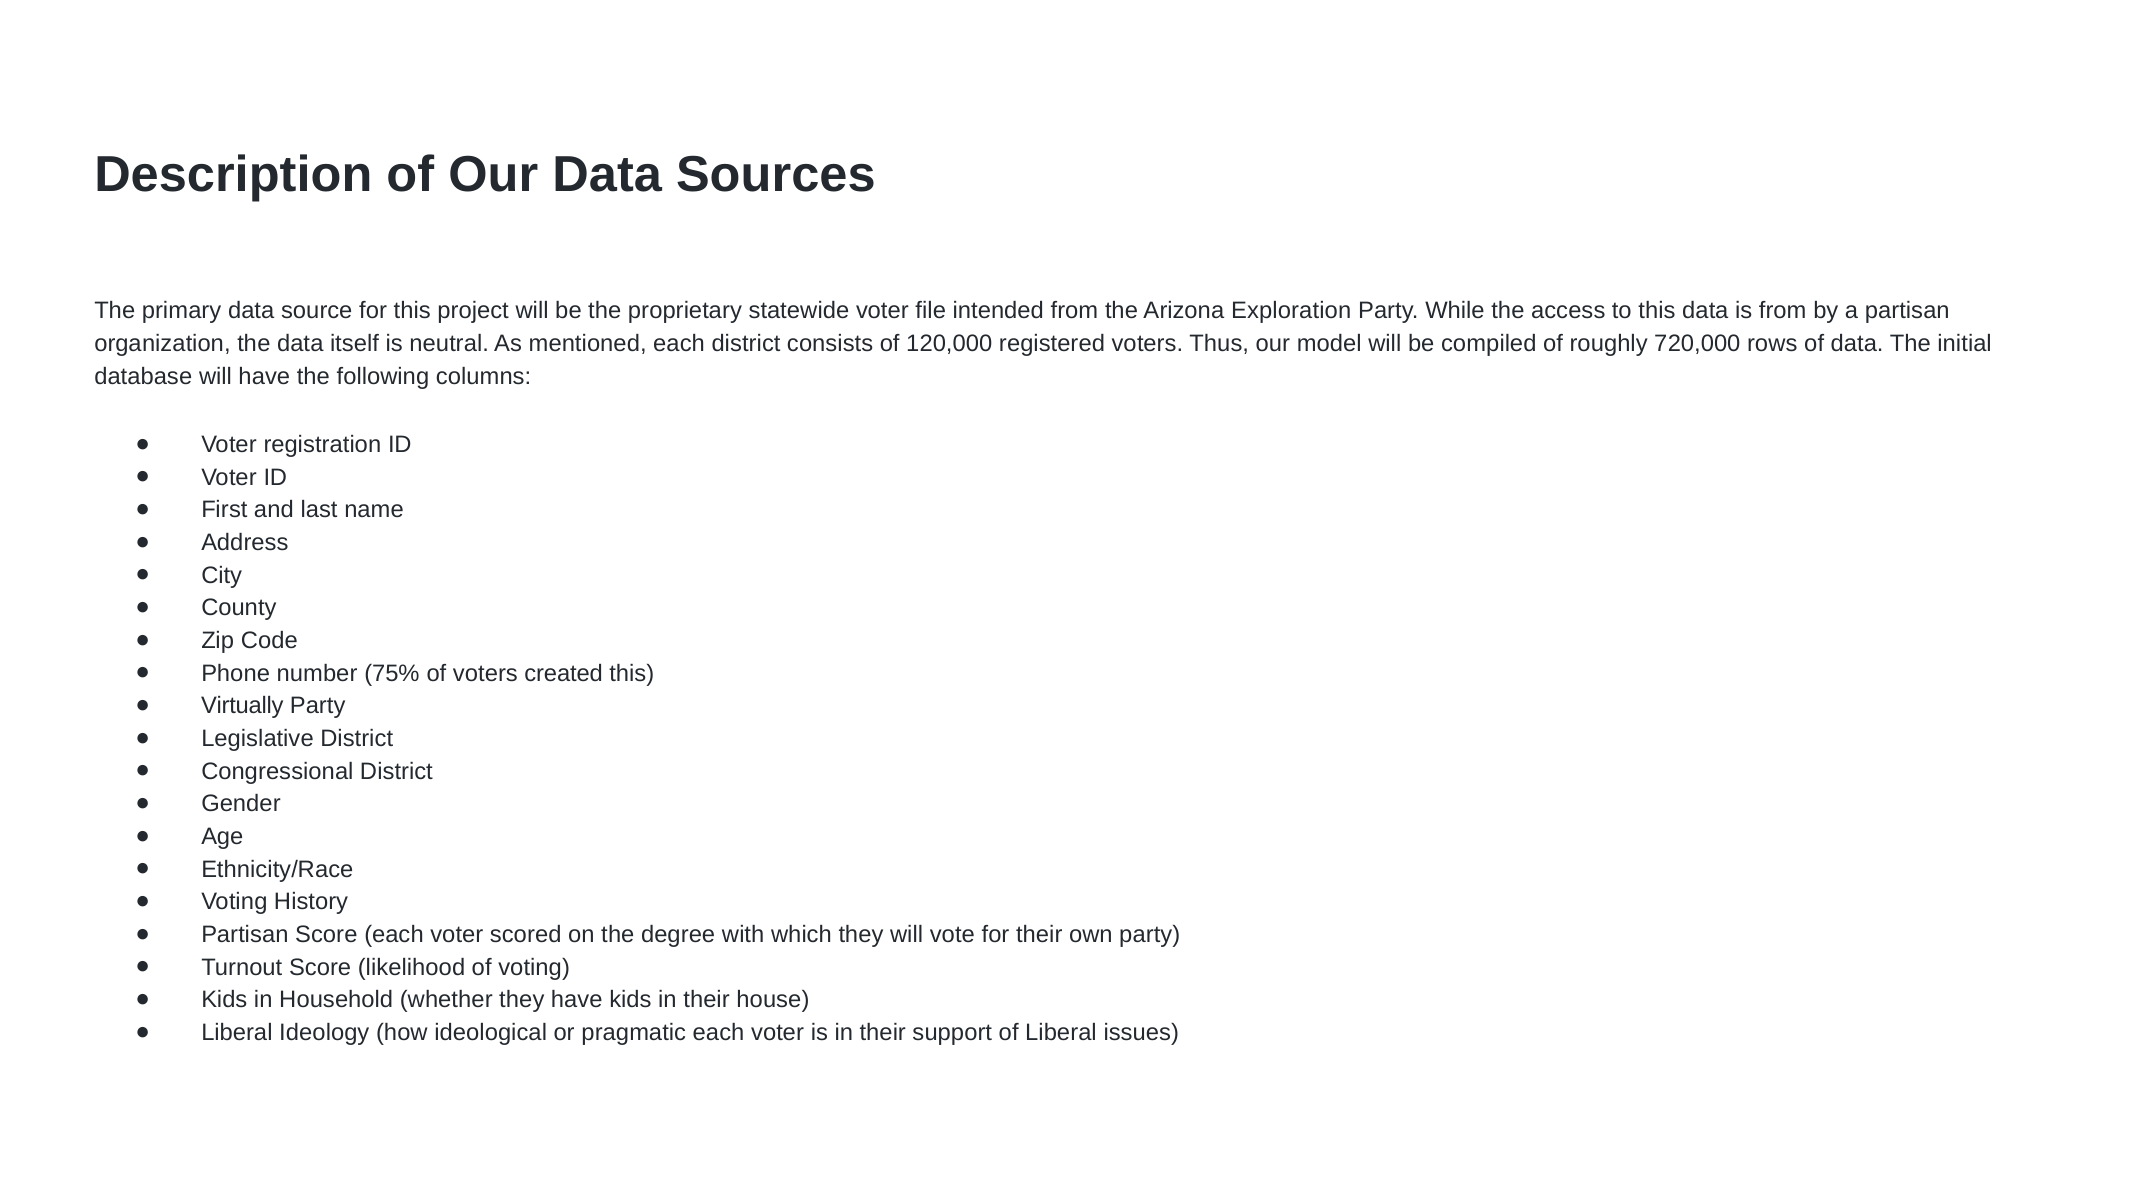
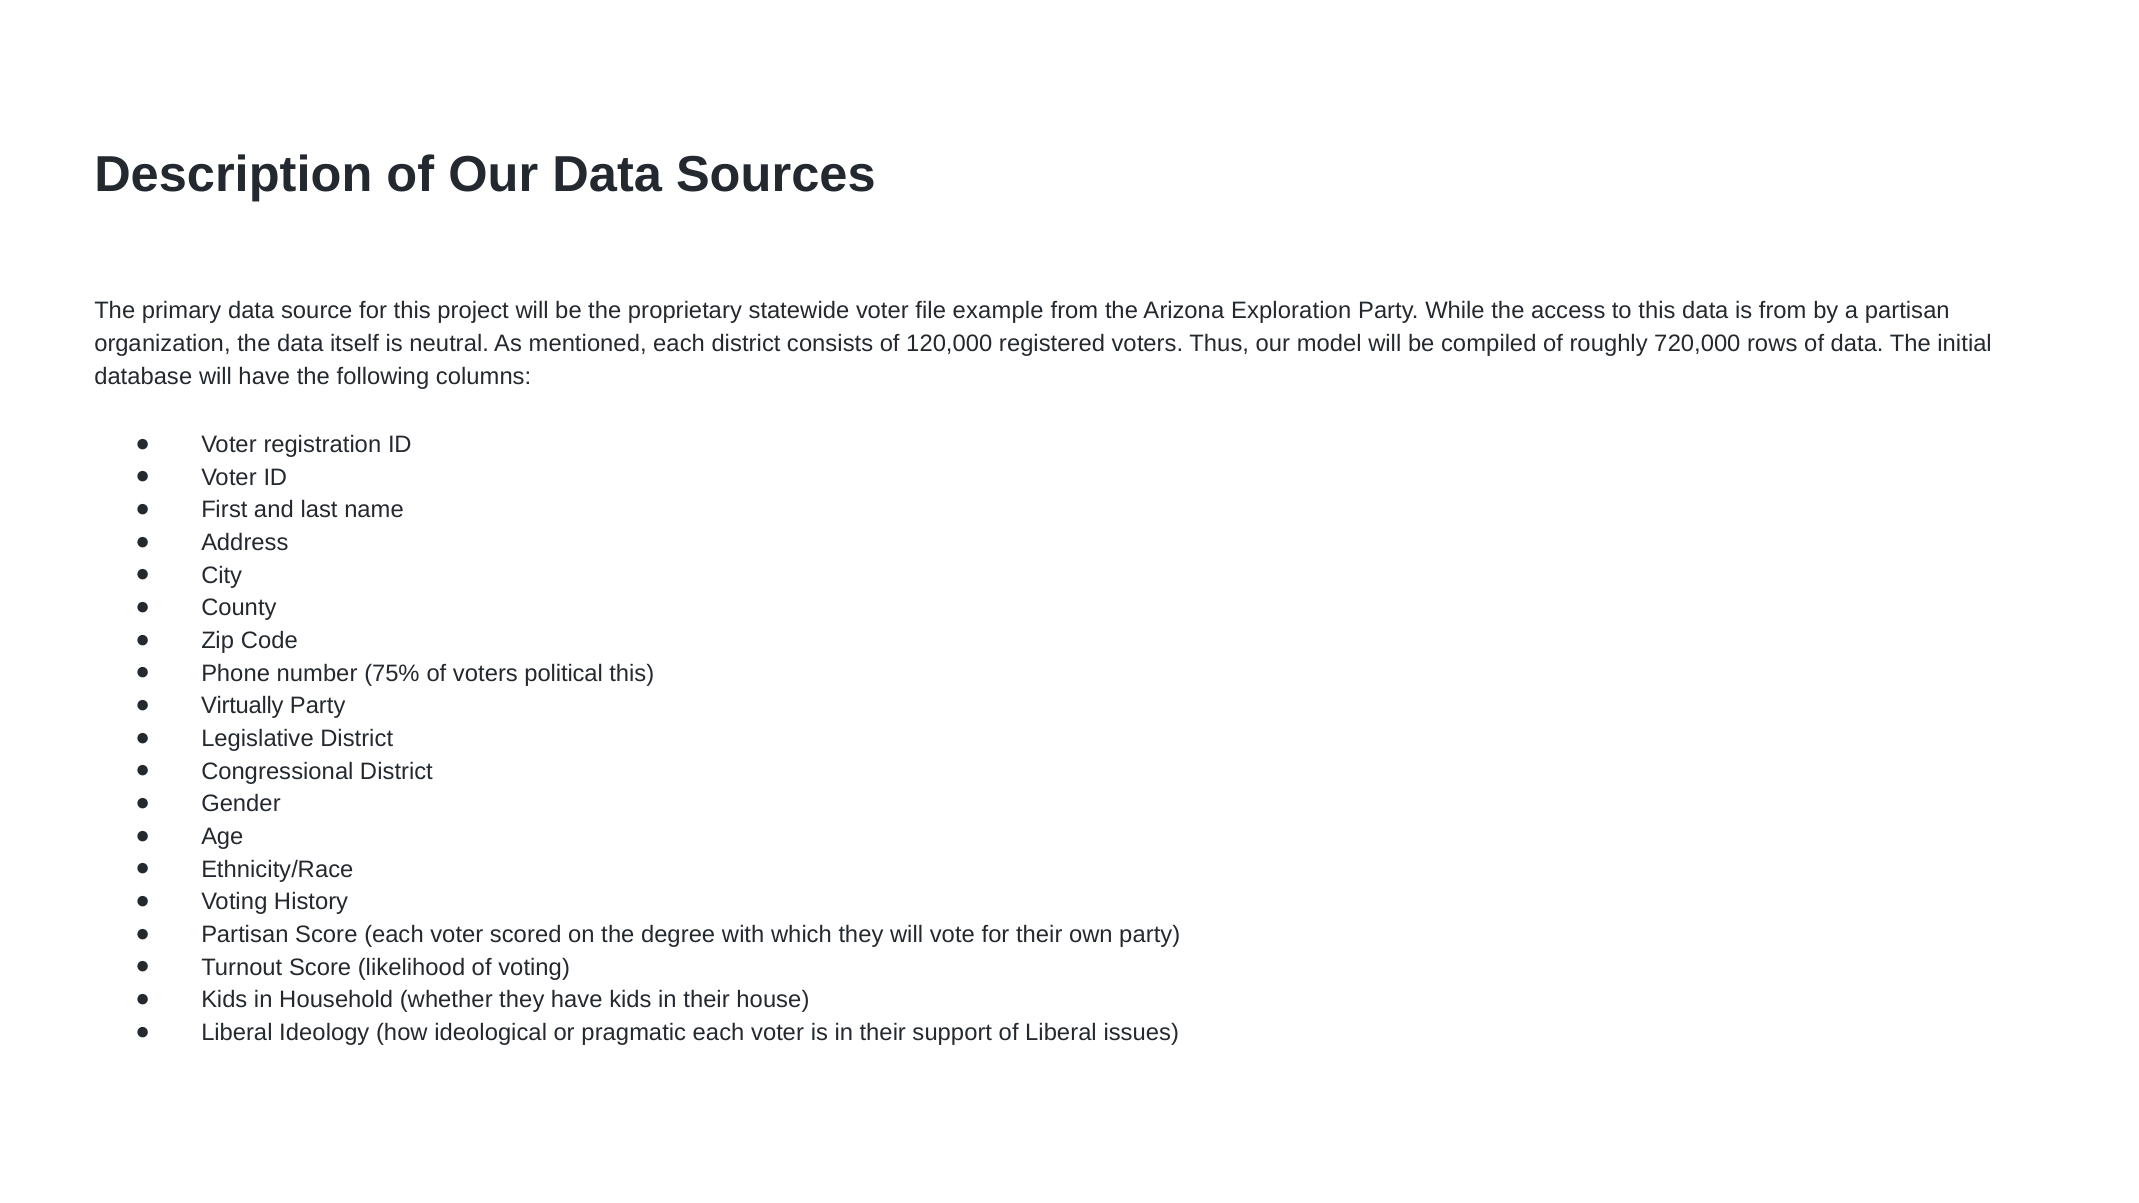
intended: intended -> example (998, 311)
created: created -> political (564, 673)
